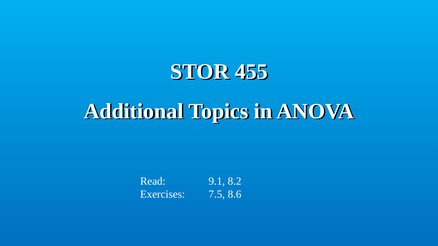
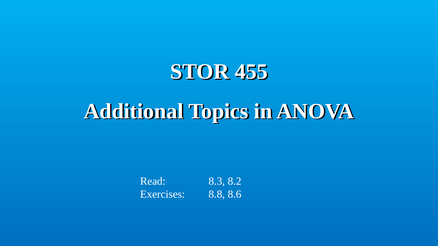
9.1: 9.1 -> 8.3 (217, 181)
7.5: 7.5 -> 8.8 (217, 195)
